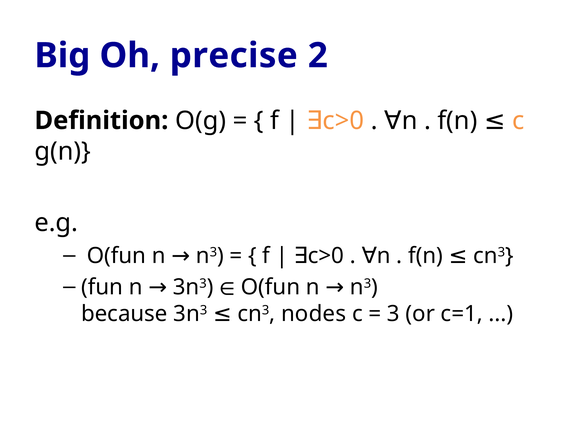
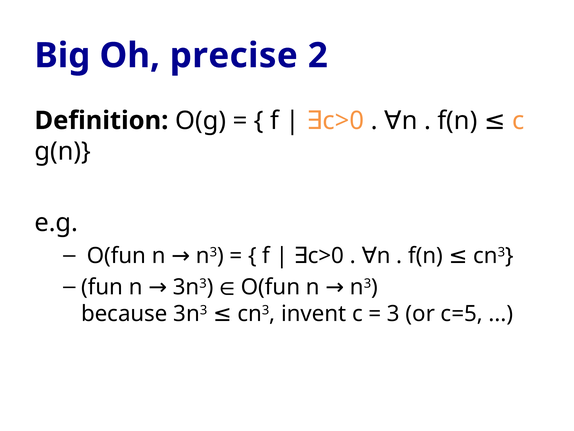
nodes: nodes -> invent (314, 313)
c=1: c=1 -> c=5 (462, 313)
